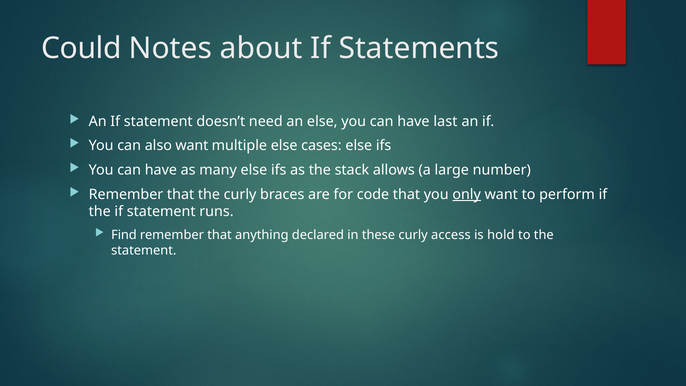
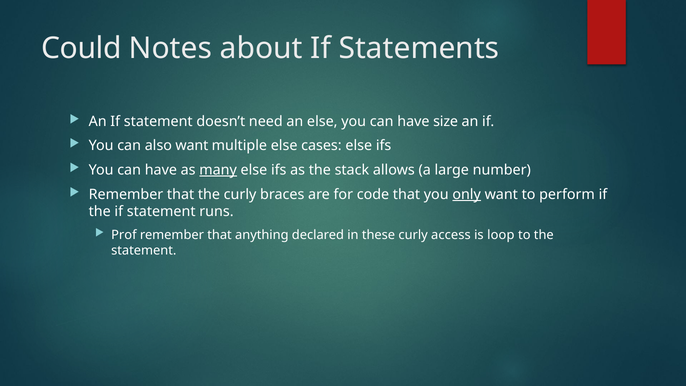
last: last -> size (446, 121)
many underline: none -> present (218, 170)
Find: Find -> Prof (124, 235)
hold: hold -> loop (501, 235)
